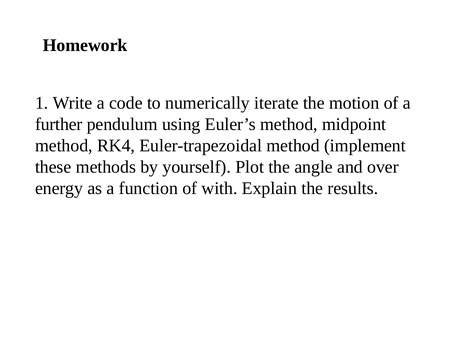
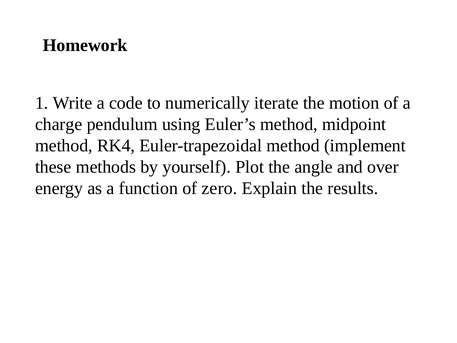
further: further -> charge (59, 124)
with: with -> zero (219, 188)
